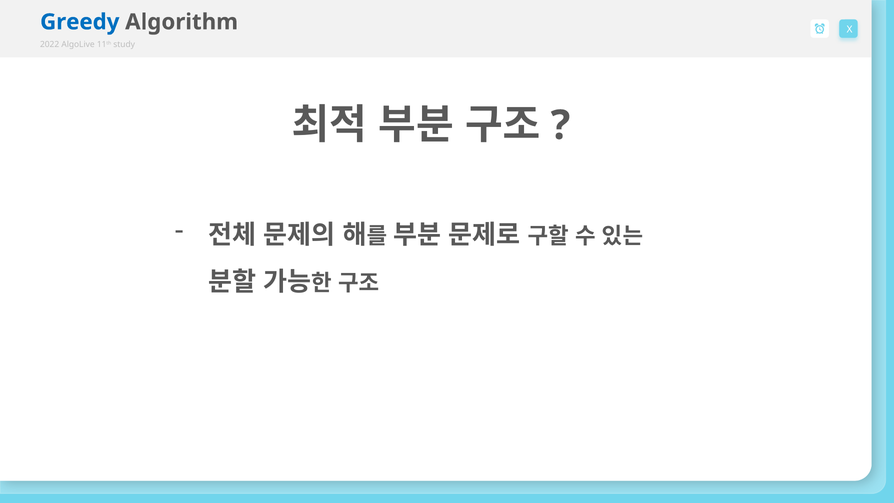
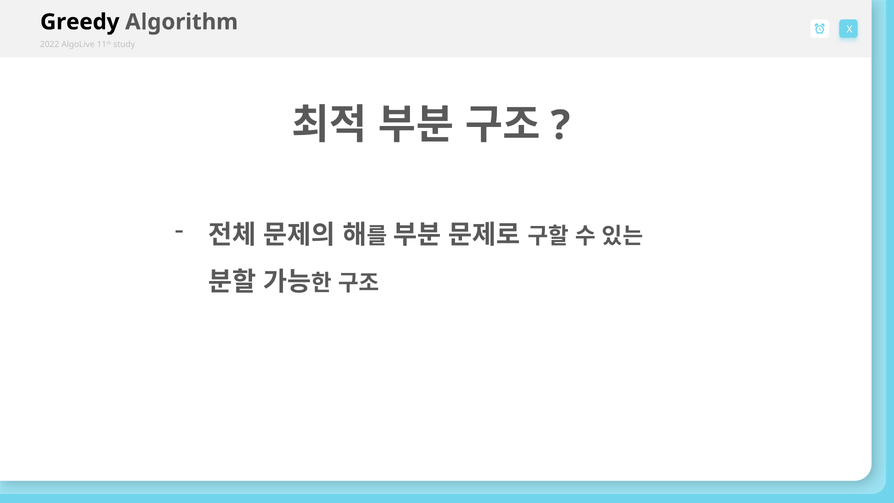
Greedy colour: blue -> black (80, 22)
